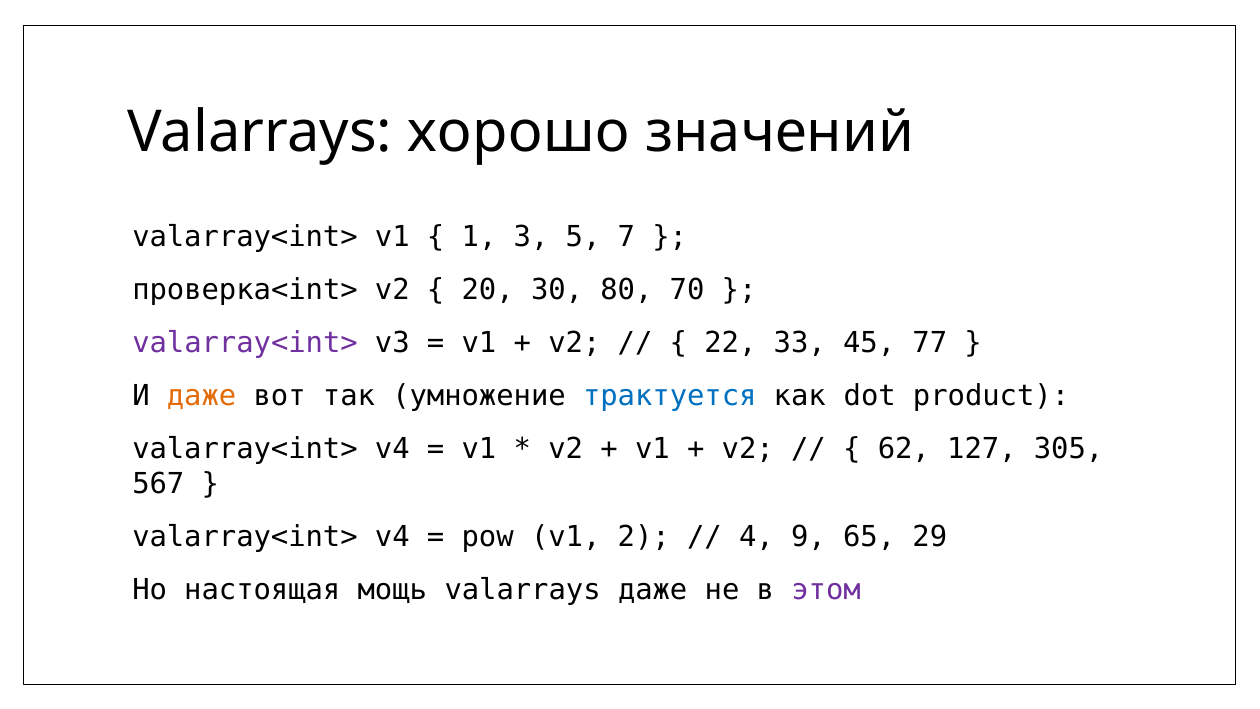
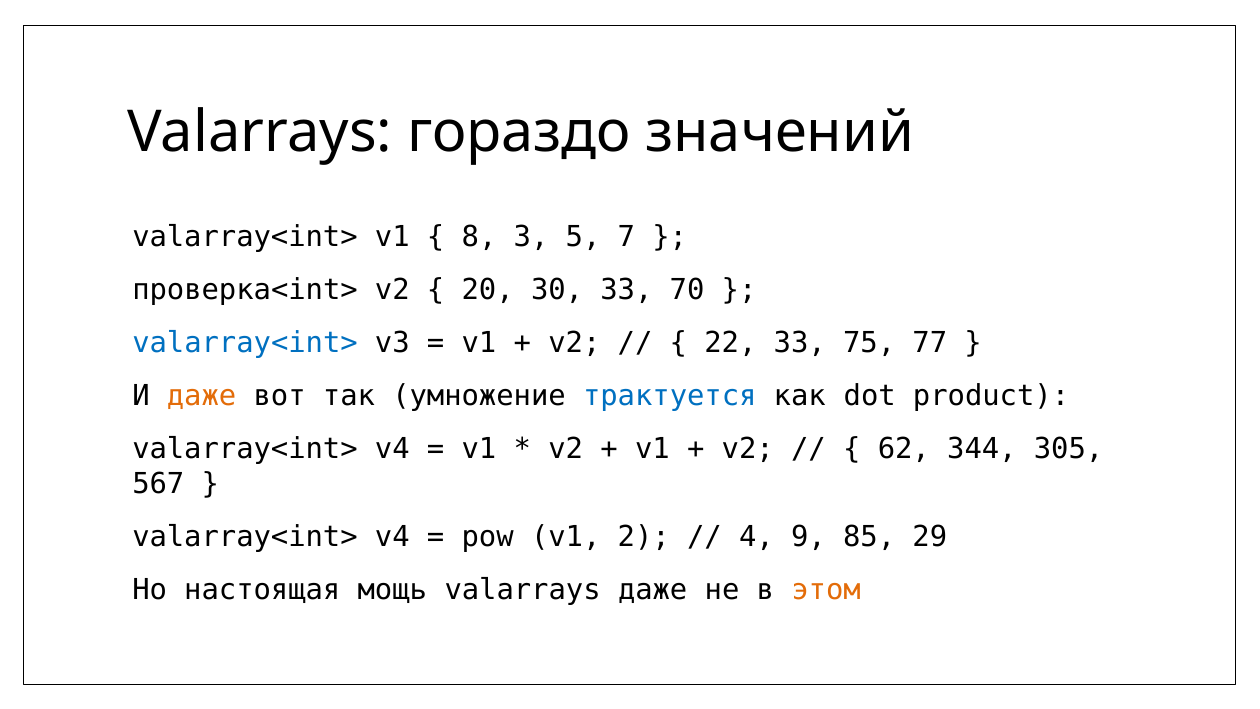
хорошо: хорошо -> гораздо (519, 133)
1: 1 -> 8 (479, 237)
30 80: 80 -> 33 (626, 290)
valarray<int> colour: purple -> blue (245, 343)
45: 45 -> 75 (869, 343)
127: 127 -> 344 (982, 449)
65: 65 -> 85 (869, 536)
этом colour: purple -> orange (826, 589)
